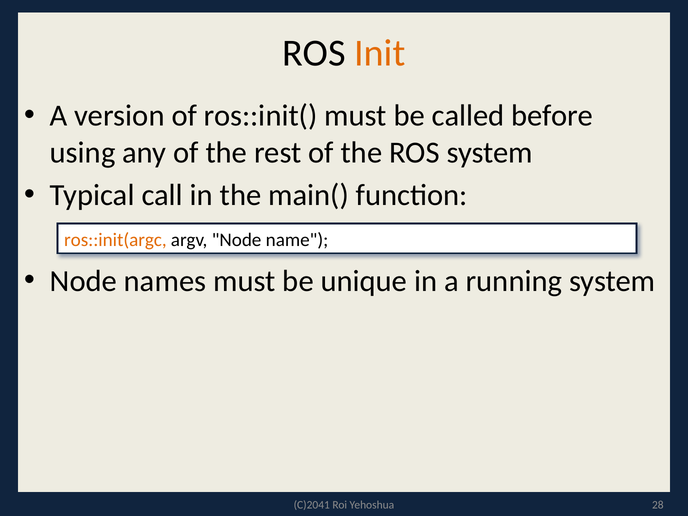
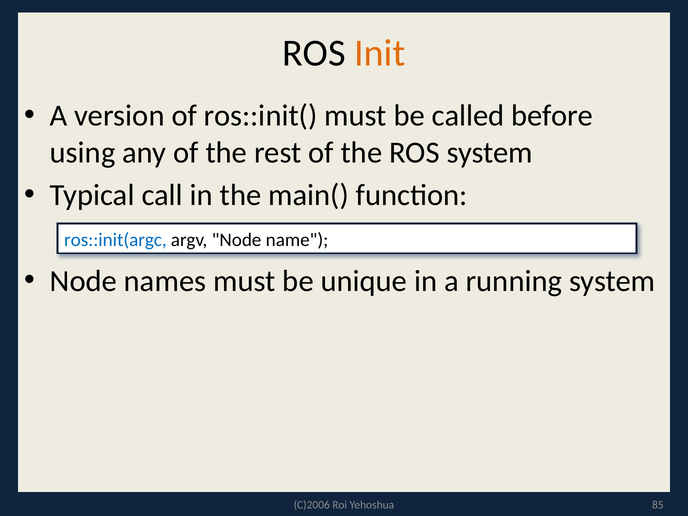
ros::init(argc colour: orange -> blue (115, 240)
C)2041: C)2041 -> C)2006 (312, 505)
28: 28 -> 85 (658, 505)
